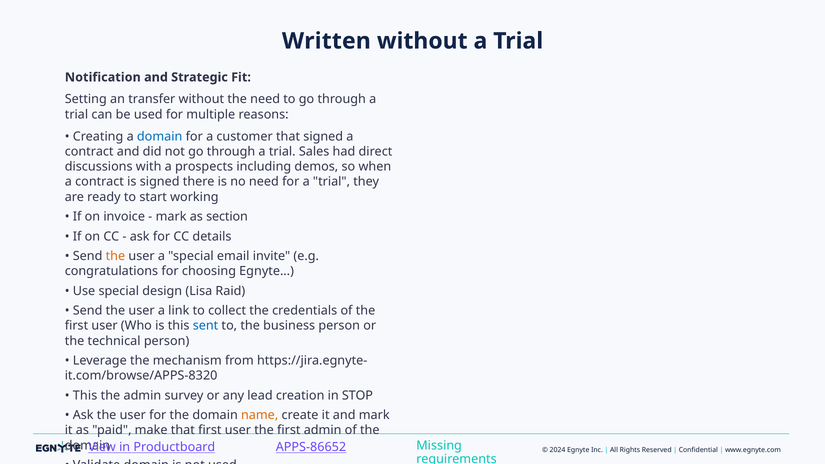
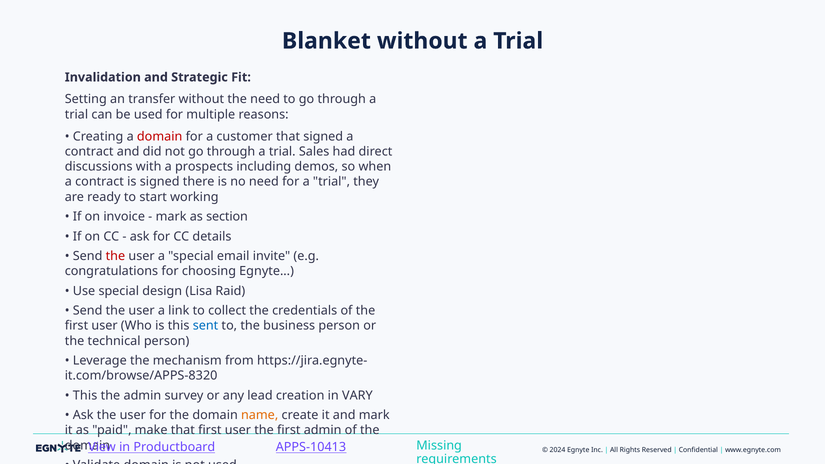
Written: Written -> Blanket (326, 41)
Notification: Notification -> Invalidation (103, 77)
domain colour: blue -> red (160, 136)
the colour: orange -> red (115, 256)
STOP: STOP -> VARY (357, 396)
APPS-86652: APPS-86652 -> APPS-10413 (311, 447)
